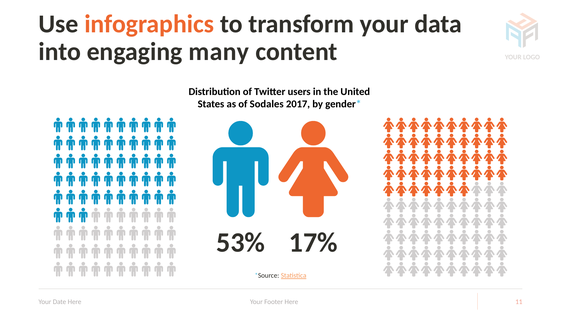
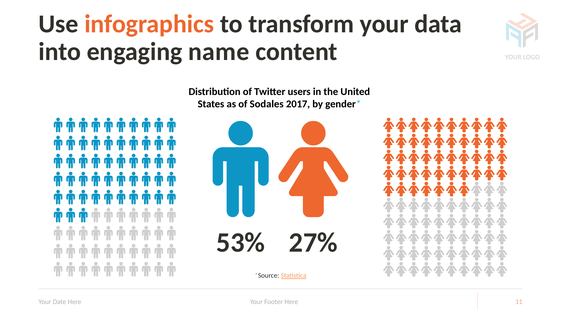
many: many -> name (219, 52)
17%: 17% -> 27% (313, 242)
